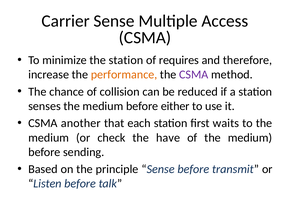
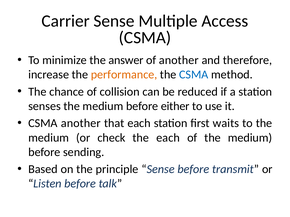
the station: station -> answer (126, 60)
of requires: requires -> another (179, 60)
CSMA colour: purple -> blue (194, 75)
the have: have -> each (168, 138)
